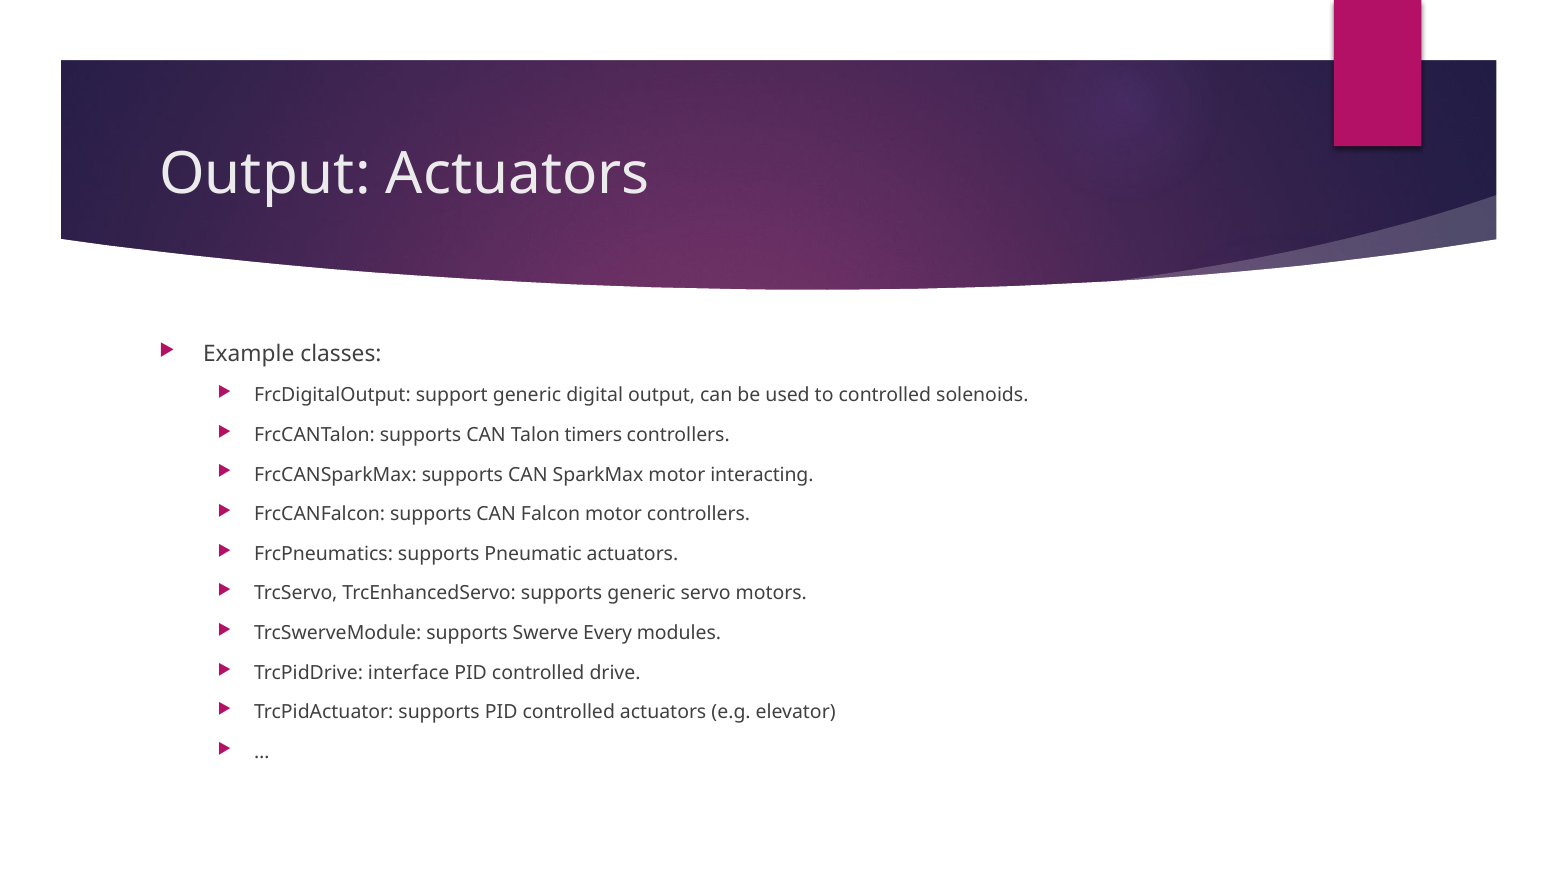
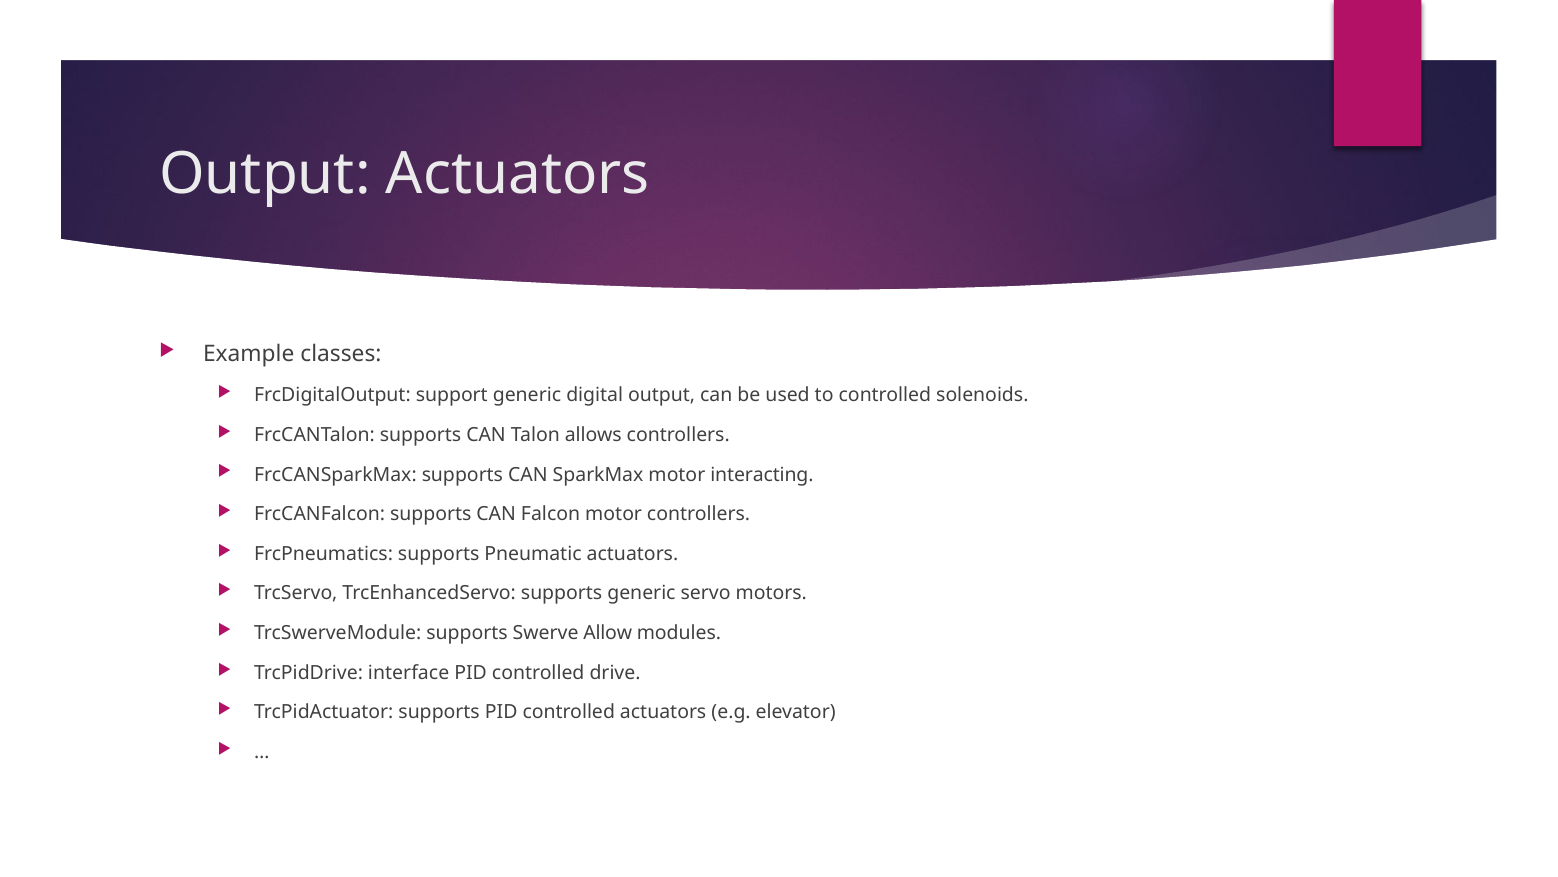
timers: timers -> allows (593, 435)
Every: Every -> Allow (608, 633)
